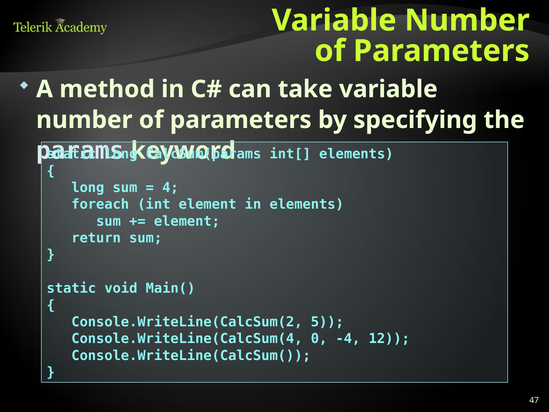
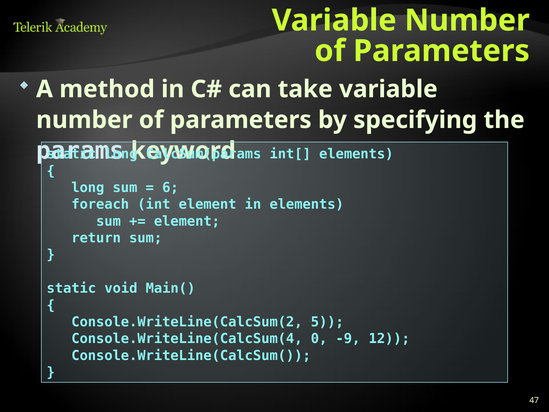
4: 4 -> 6 (170, 188)
-4: -4 -> -9 (348, 339)
